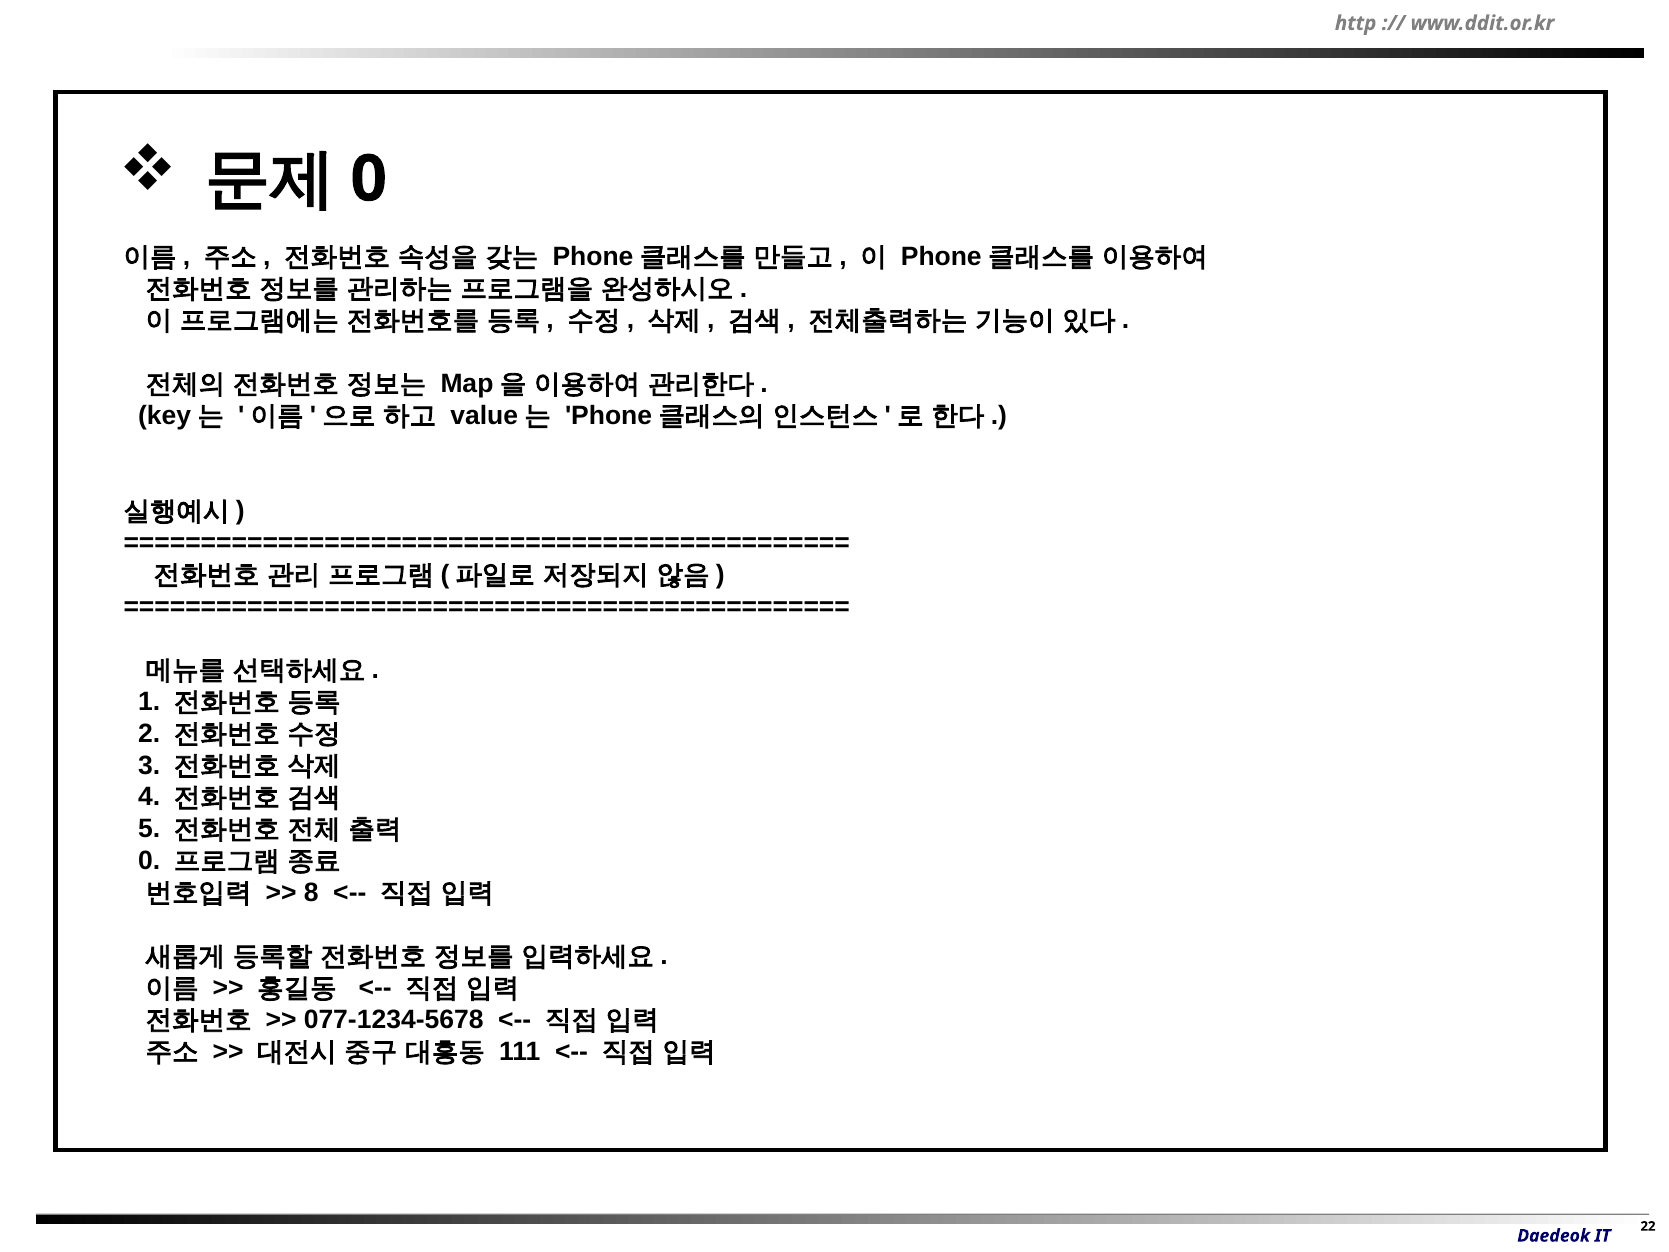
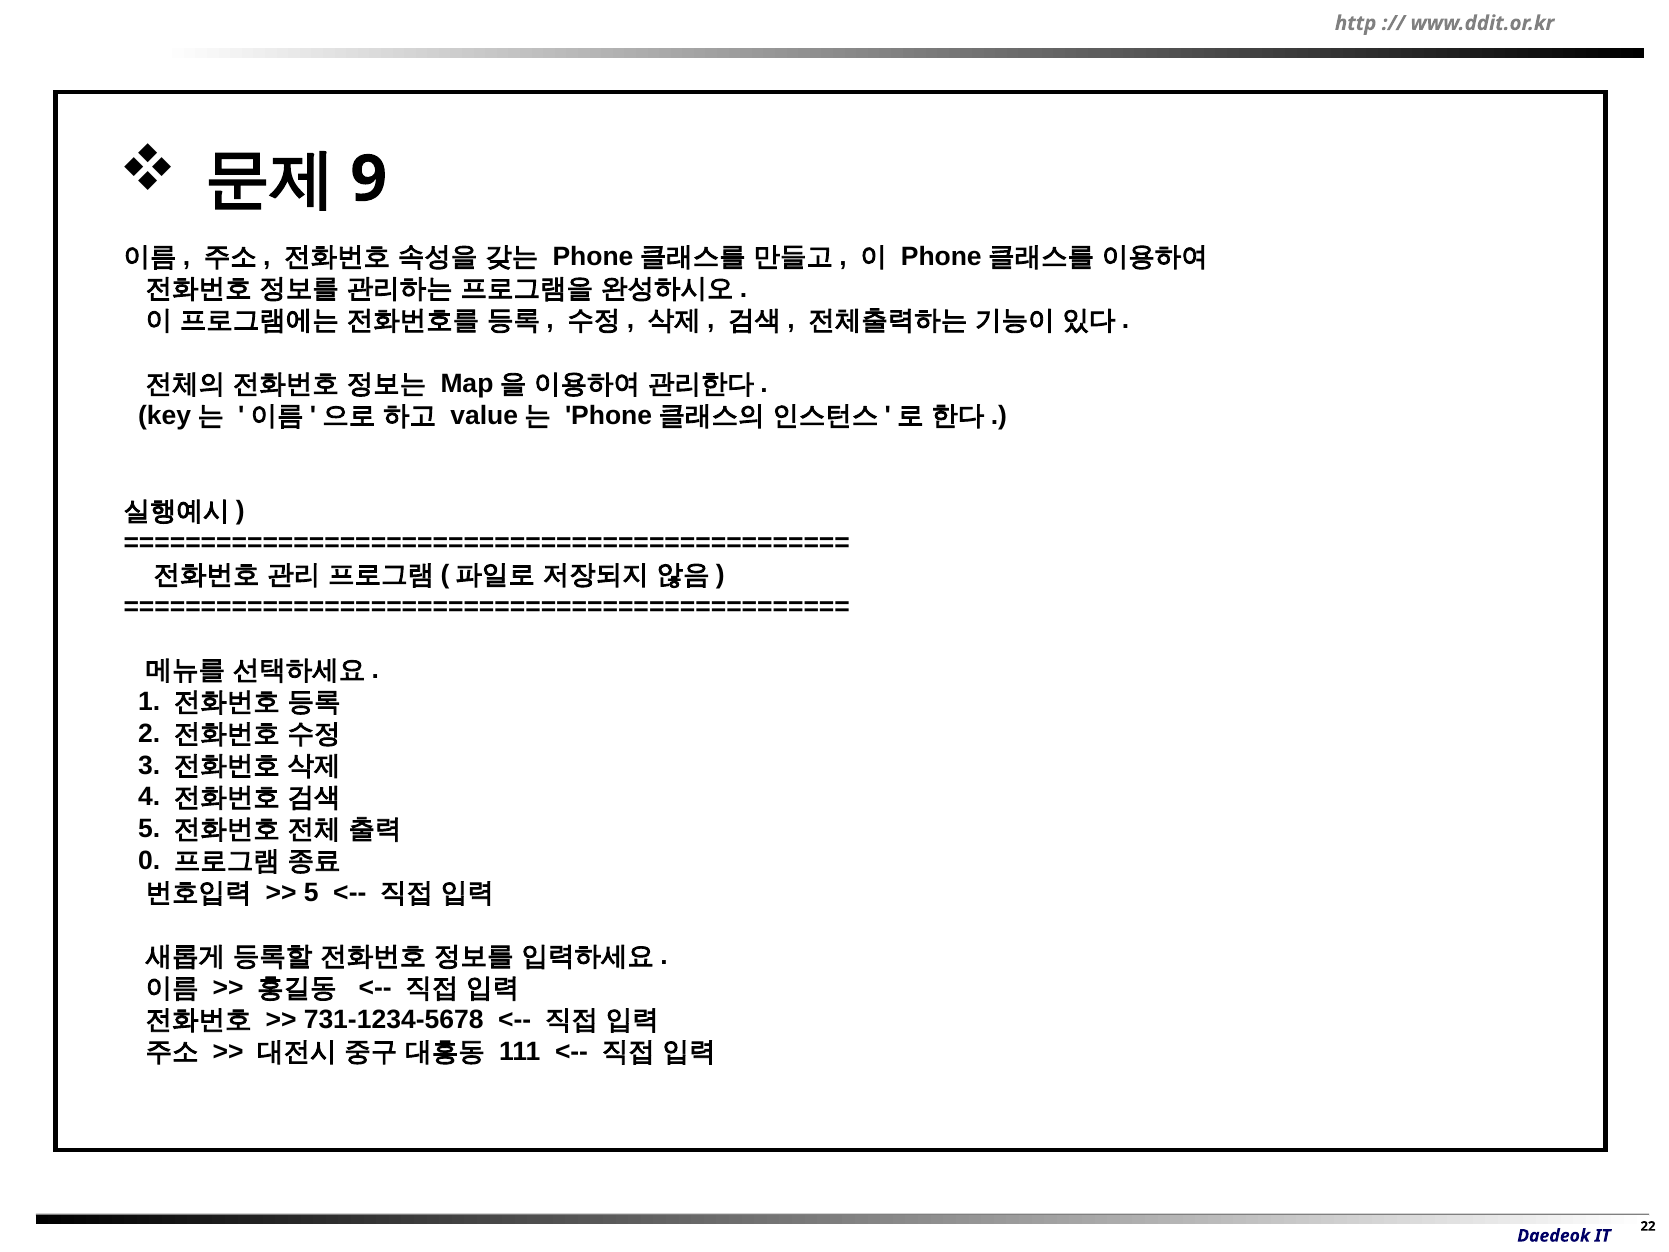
0: 0 -> 9 (369, 179)
8: 8 -> 5 (311, 892)
077-1234-5678: 077-1234-5678 -> 731-1234-5678 (394, 1020)
